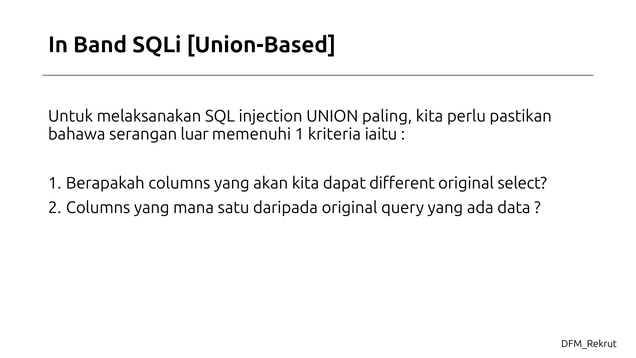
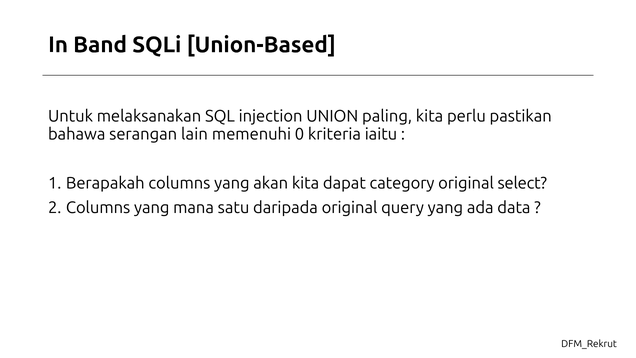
luar: luar -> lain (194, 134)
memenuhi 1: 1 -> 0 (300, 134)
different: different -> category (402, 183)
